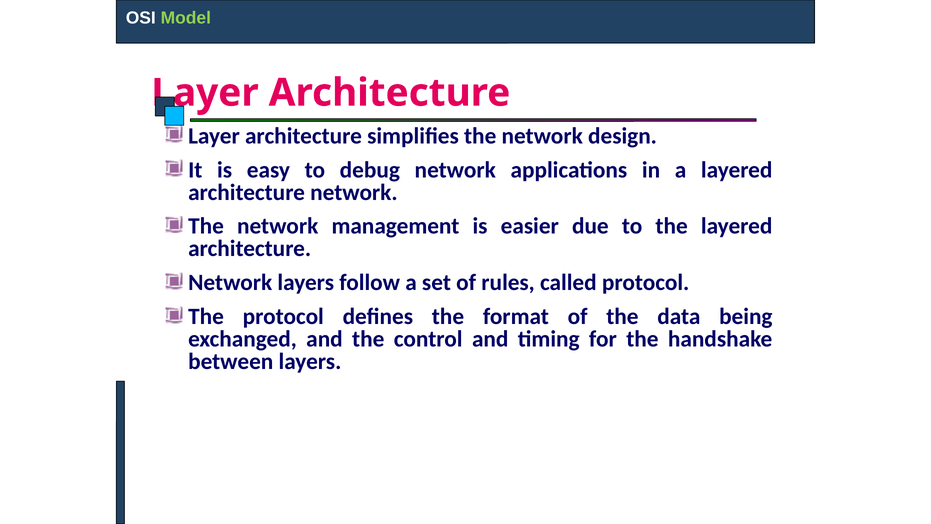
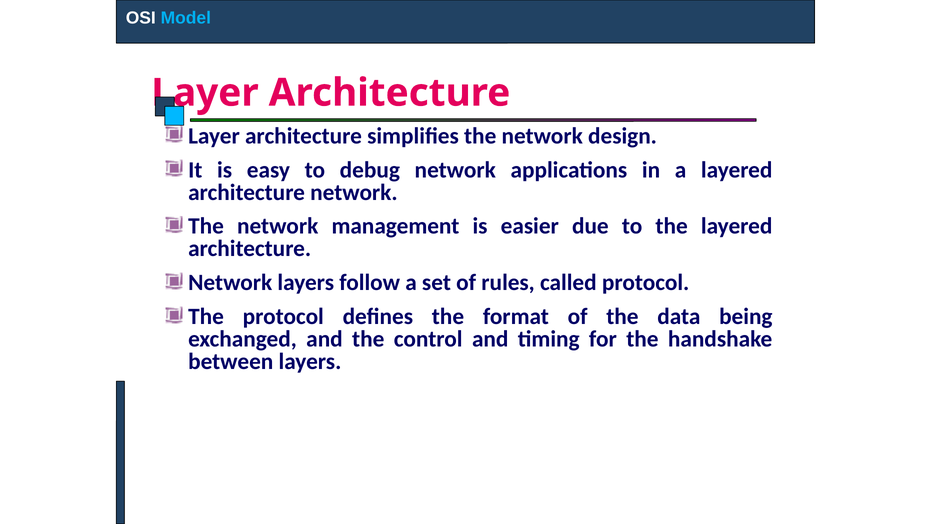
Model colour: light green -> light blue (186, 18)
